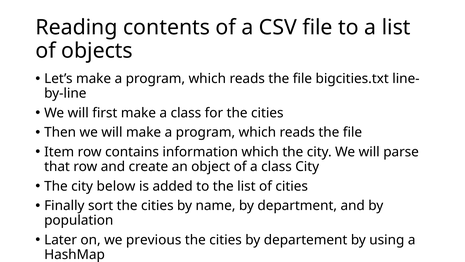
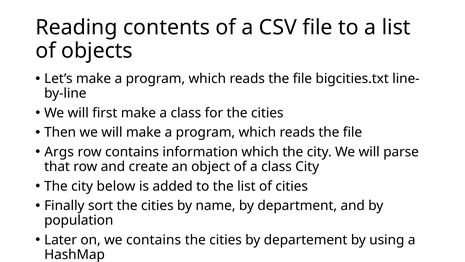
Item: Item -> Args (59, 152)
we previous: previous -> contains (154, 240)
